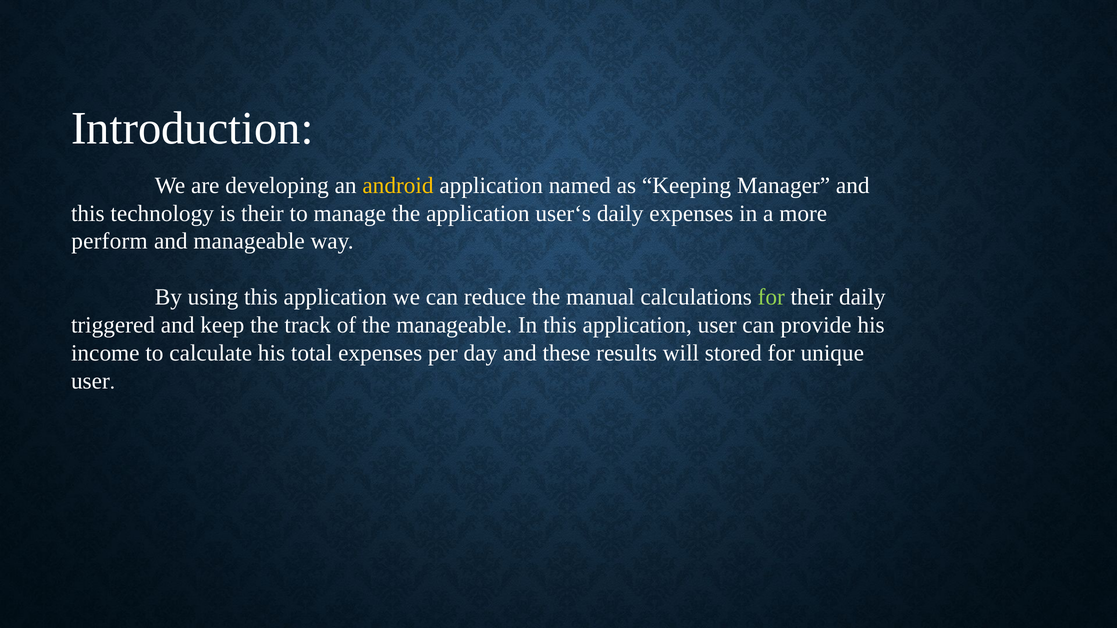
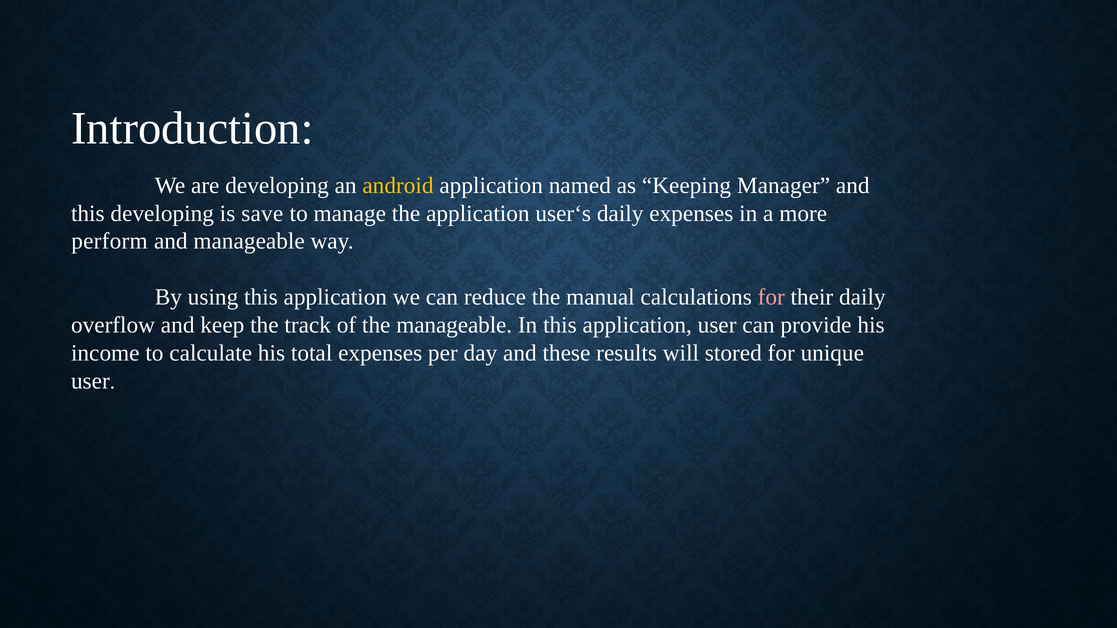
this technology: technology -> developing (162, 213)
is their: their -> save (262, 213)
for colour: light green -> pink (771, 297)
triggered: triggered -> overflow (113, 325)
